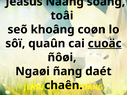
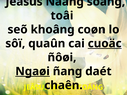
Ngaøi underline: none -> present (33, 72)
